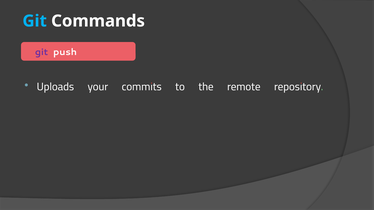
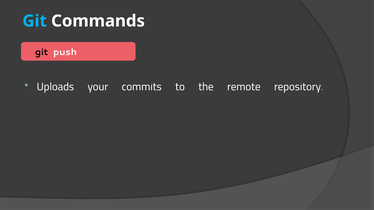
git colour: purple -> black (41, 52)
